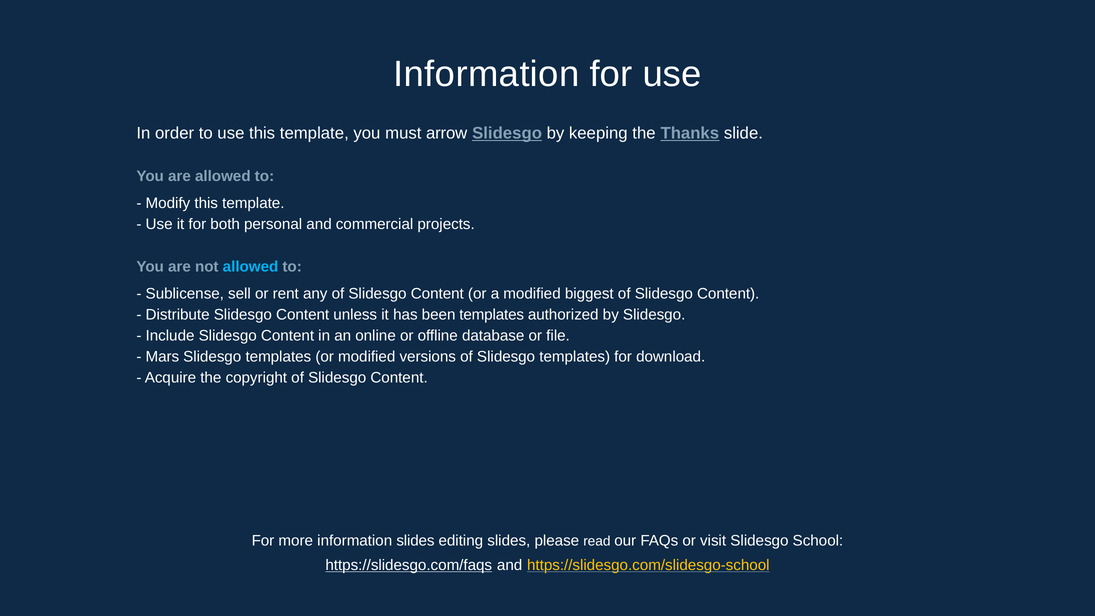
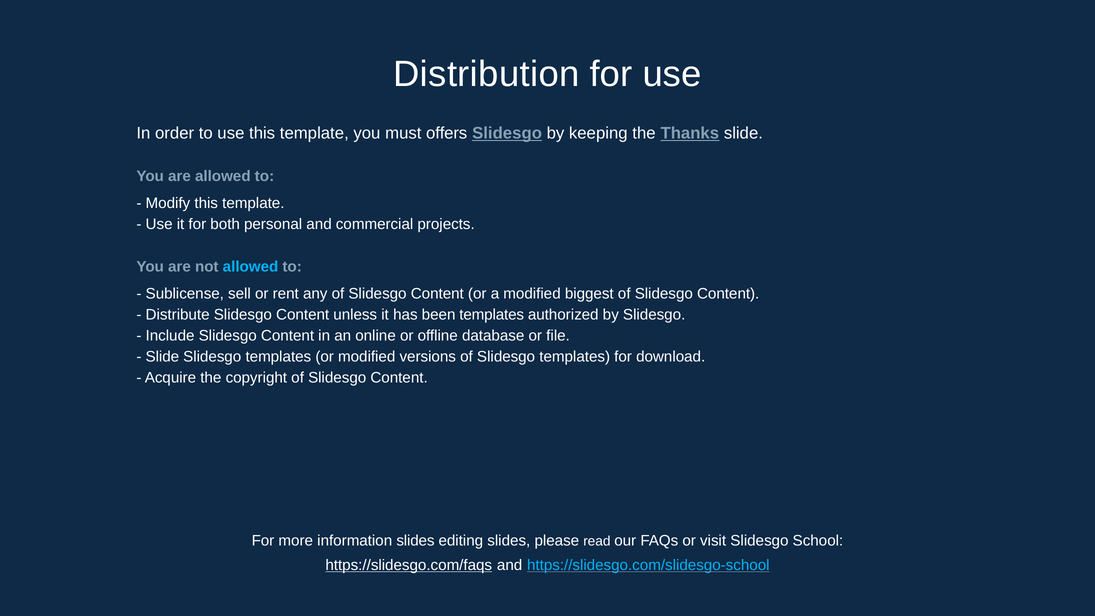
Information: Information -> Distribution (486, 74)
arrow: arrow -> offers (447, 133)
Mars: Mars -> Slide (162, 357)
https://slidesgo.com/slidesgo-school colour: yellow -> light blue (648, 565)
